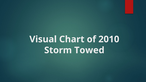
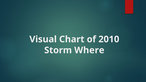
Towed: Towed -> Where (89, 50)
